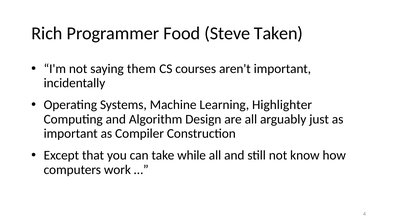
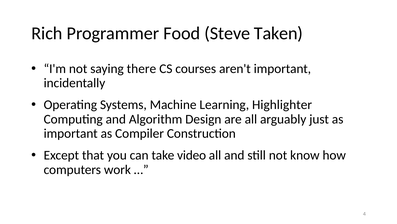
them: them -> there (141, 68)
while: while -> video (192, 155)
